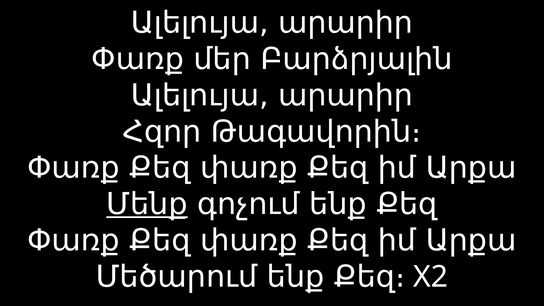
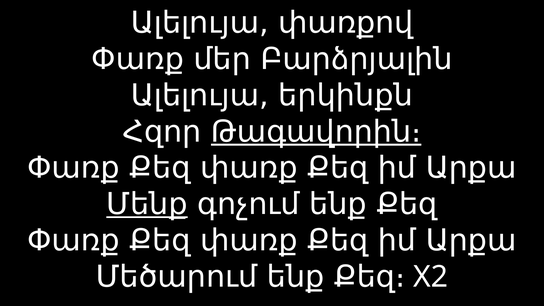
արարիր: արարիր -> փառքով (346, 23)
արարիր: արարիր -> երկինքն (346, 95)
Թագավորին։ underline: none -> present (316, 132)
